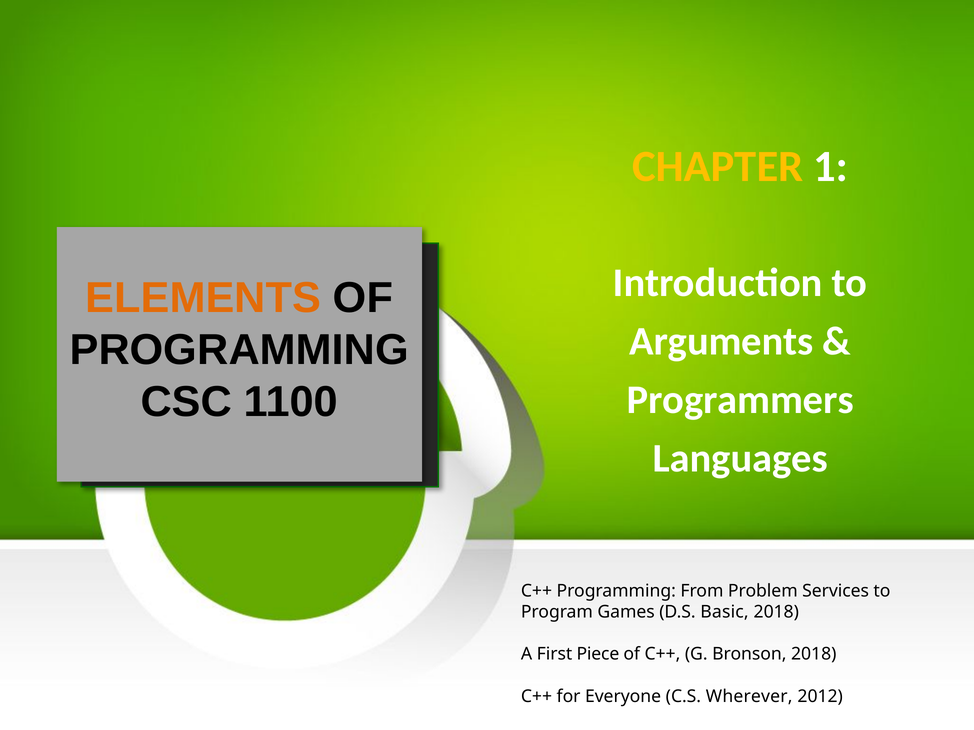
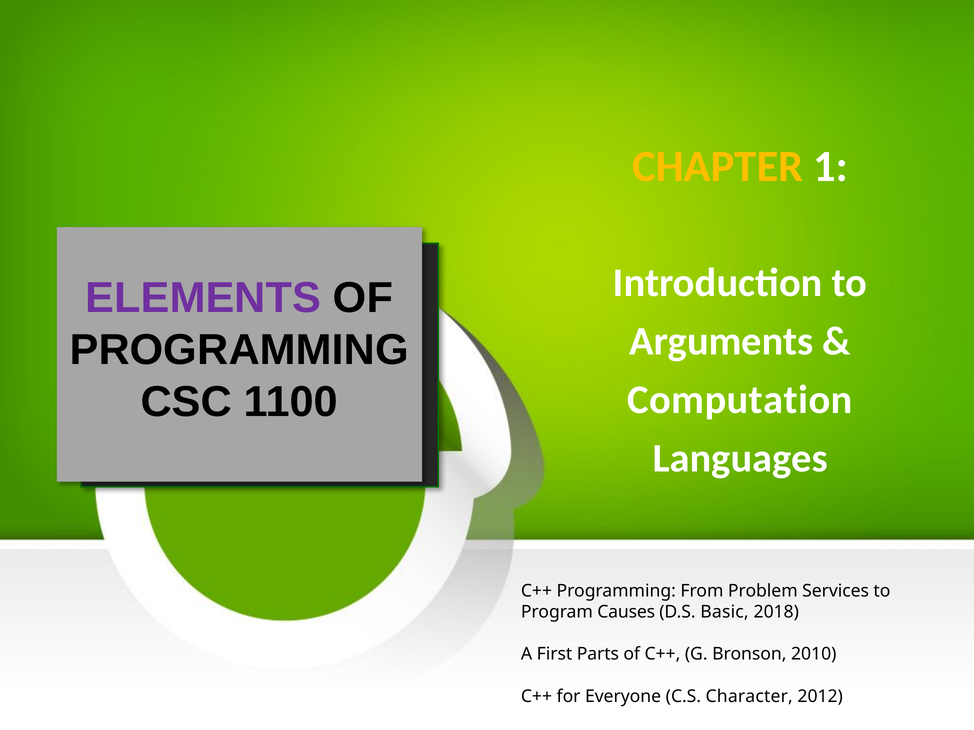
ELEMENTS colour: orange -> purple (203, 298)
Programmers: Programmers -> Computation (740, 400)
Games: Games -> Causes (626, 612)
Piece: Piece -> Parts (598, 655)
Bronson 2018: 2018 -> 2010 (814, 655)
Wherever: Wherever -> Character (749, 697)
